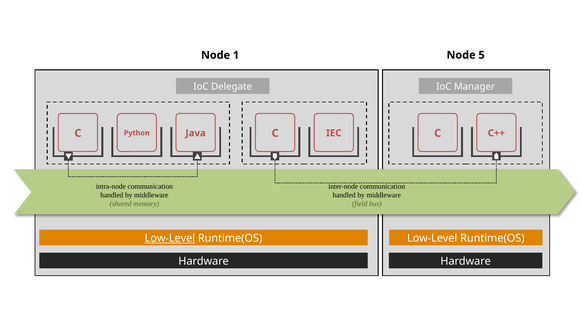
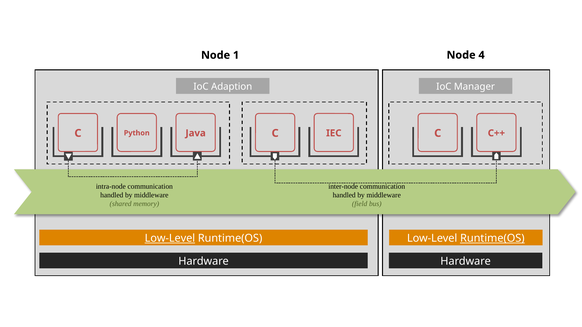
5: 5 -> 4 (482, 55)
Delegate: Delegate -> Adaption (232, 87)
Runtime(OS underline: none -> present (492, 239)
